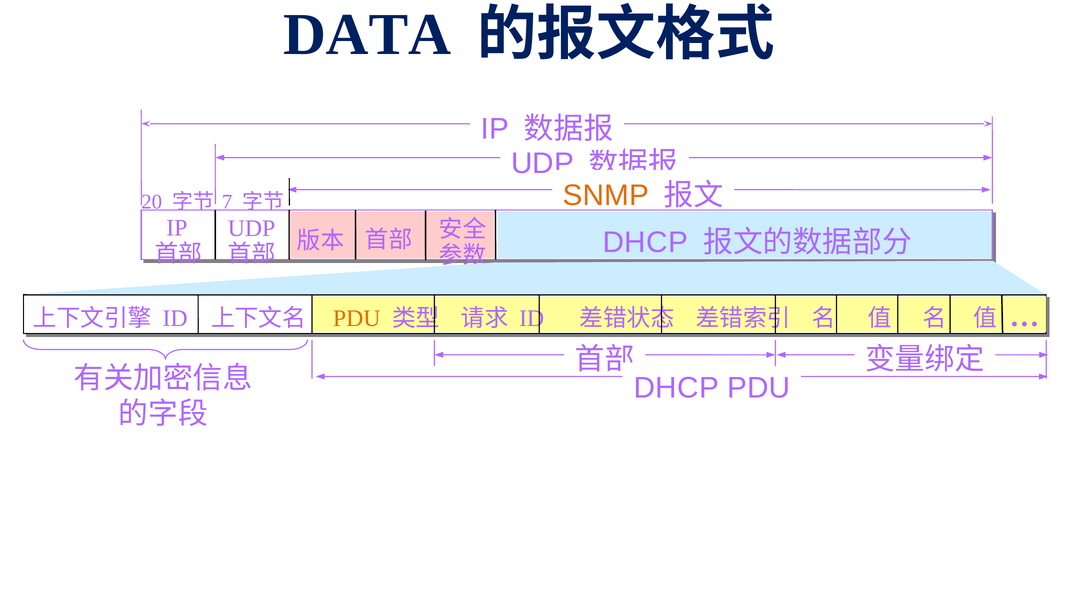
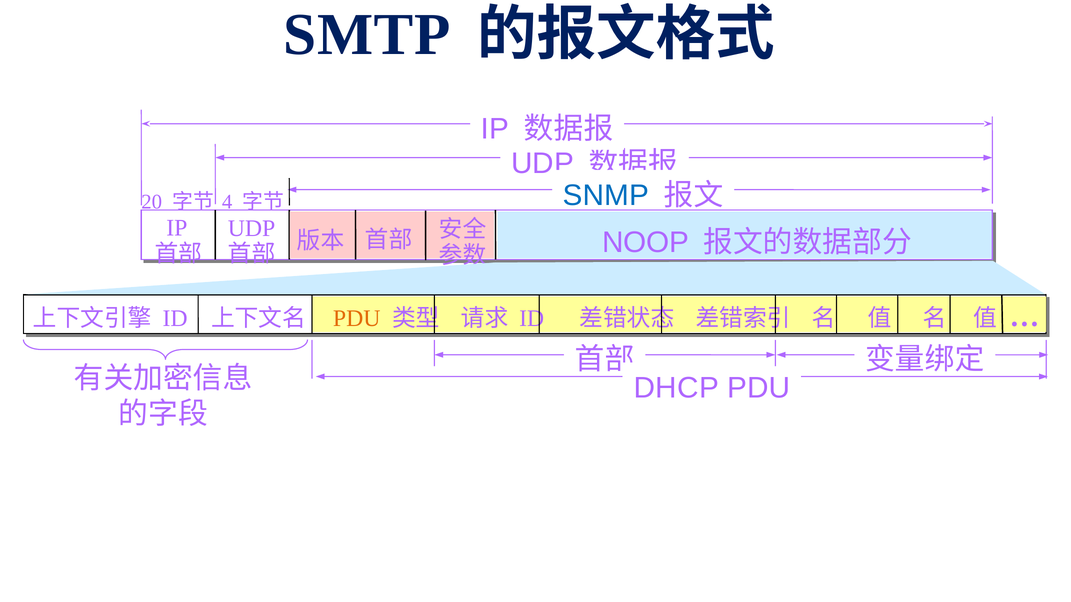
DATA: DATA -> SMTP (367, 35)
SNMP colour: orange -> blue (606, 195)
7: 7 -> 4 (227, 202)
DHCP: DHCP -> NOOP (646, 243)
